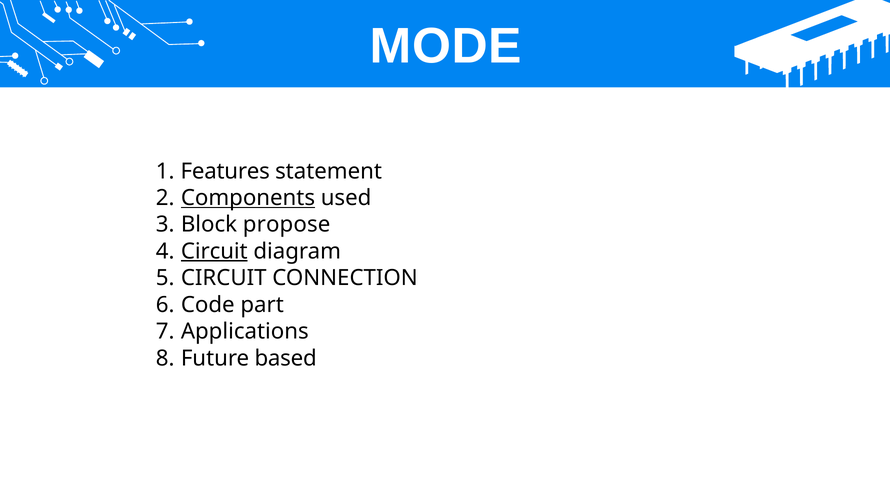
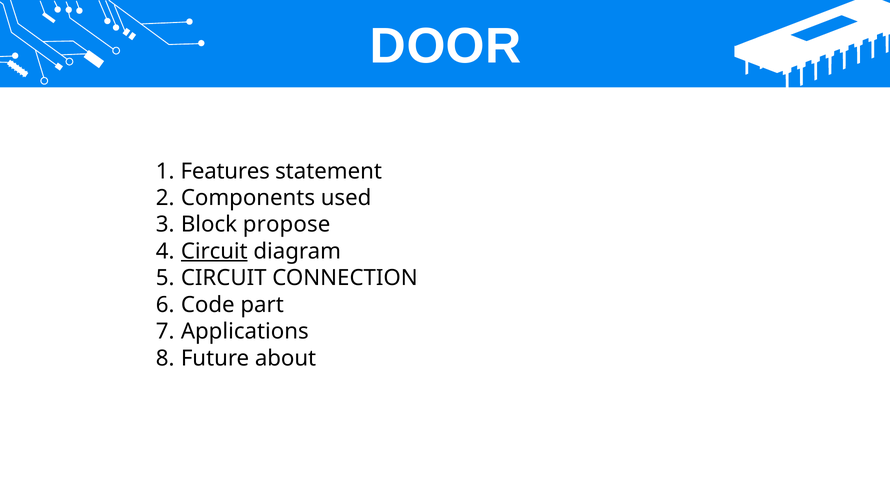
MODE: MODE -> DOOR (446, 46)
Components underline: present -> none (248, 198)
based: based -> about (286, 358)
